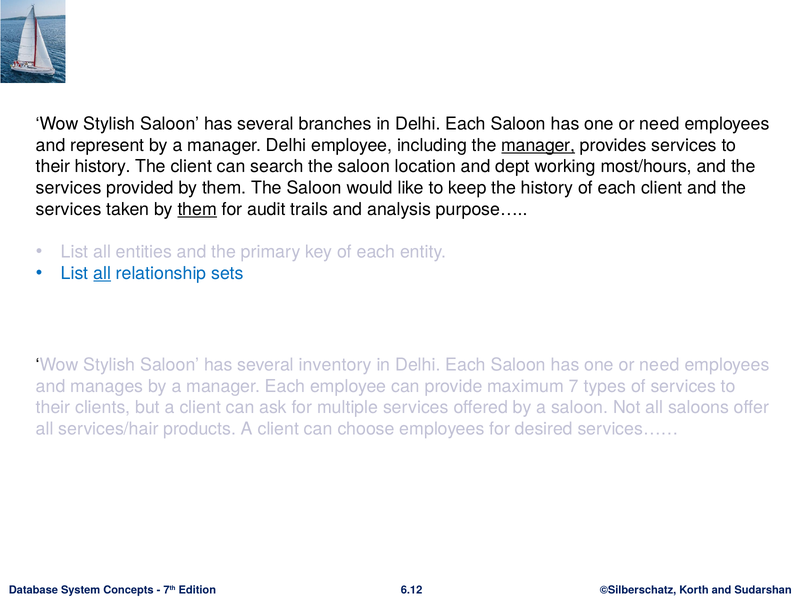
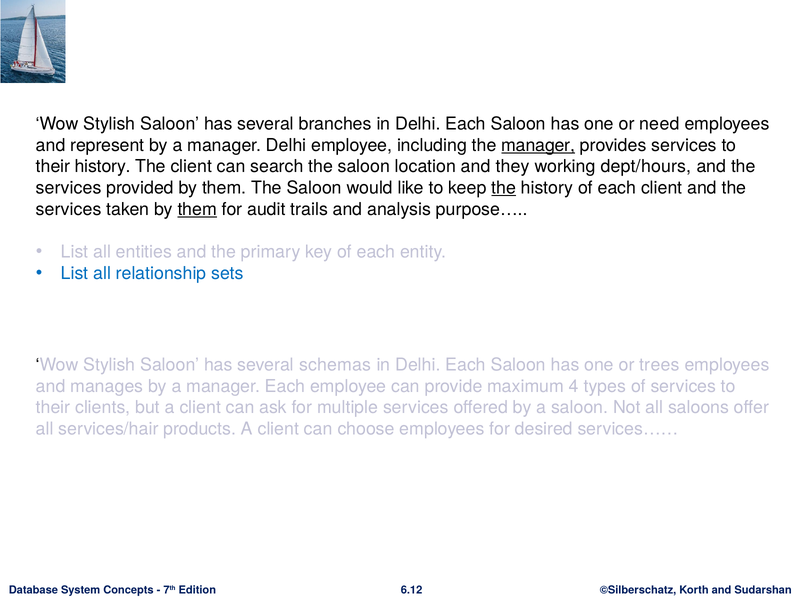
dept: dept -> they (513, 167)
most/hours: most/hours -> dept/hours (646, 167)
the underline: none -> present (504, 188)
all underline: present -> none (102, 273)
inventory: inventory -> schemas (335, 365)
need: need -> trees (659, 365)
7: 7 -> 4 (574, 386)
